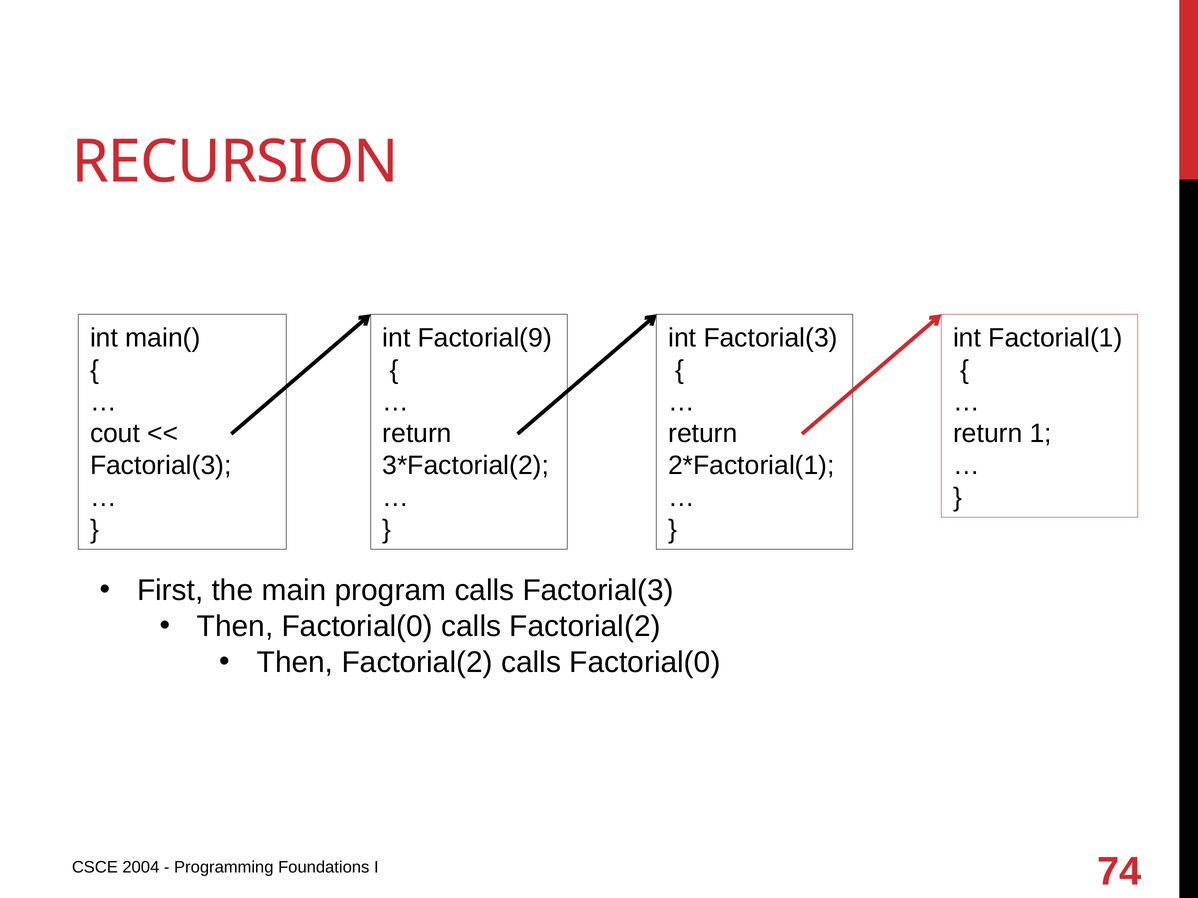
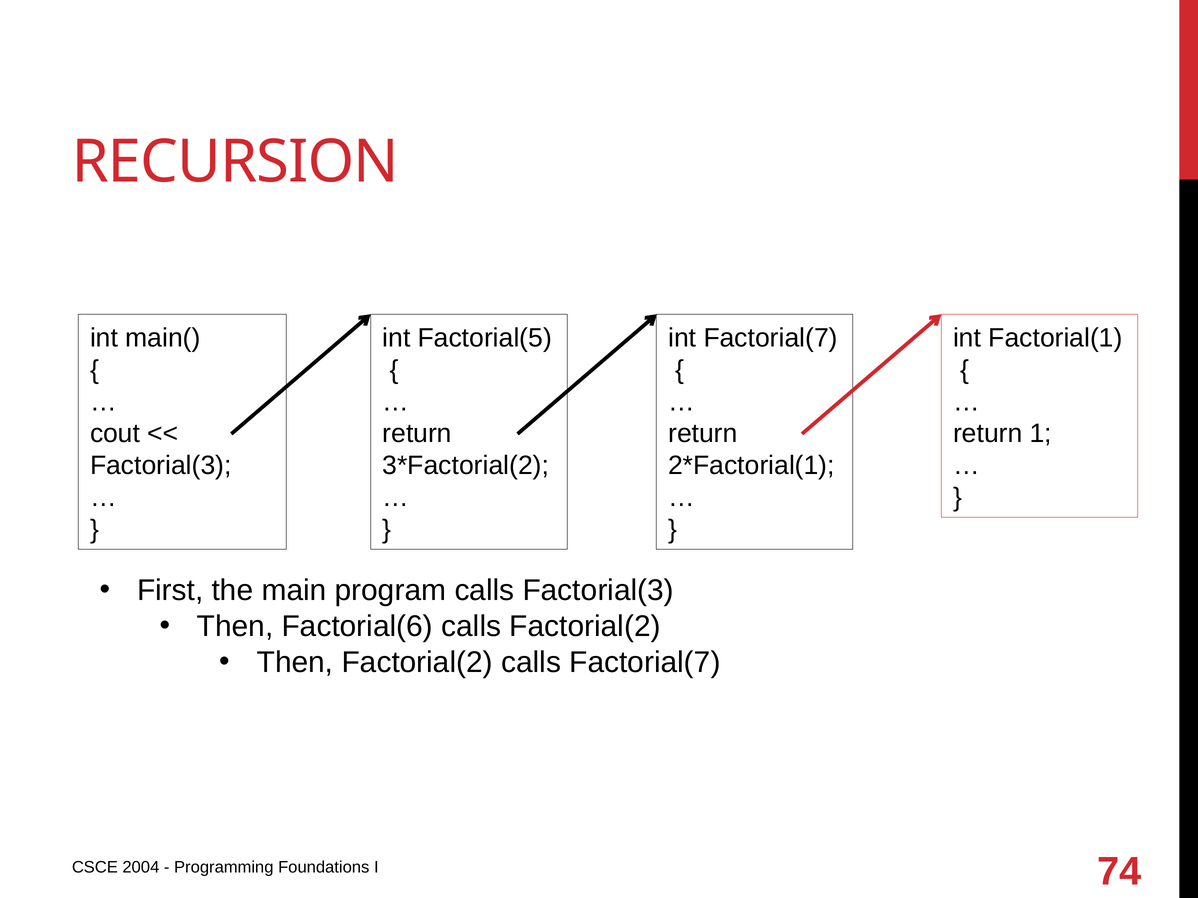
Factorial(9: Factorial(9 -> Factorial(5 (485, 338)
int Factorial(3: Factorial(3 -> Factorial(7 (771, 338)
Then Factorial(0: Factorial(0 -> Factorial(6 (357, 627)
calls Factorial(0: Factorial(0 -> Factorial(7 (645, 663)
